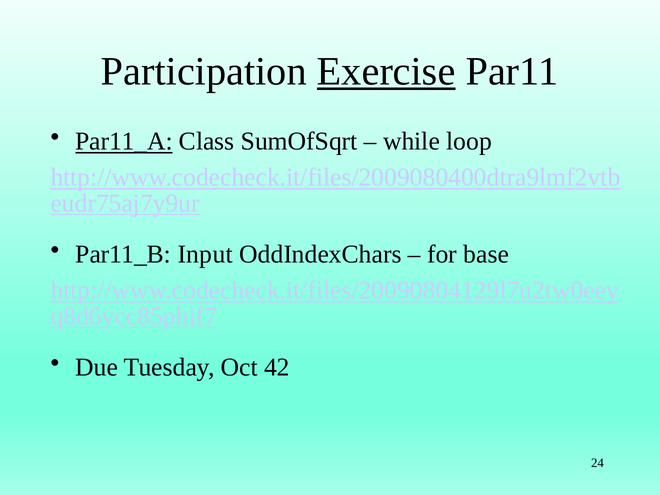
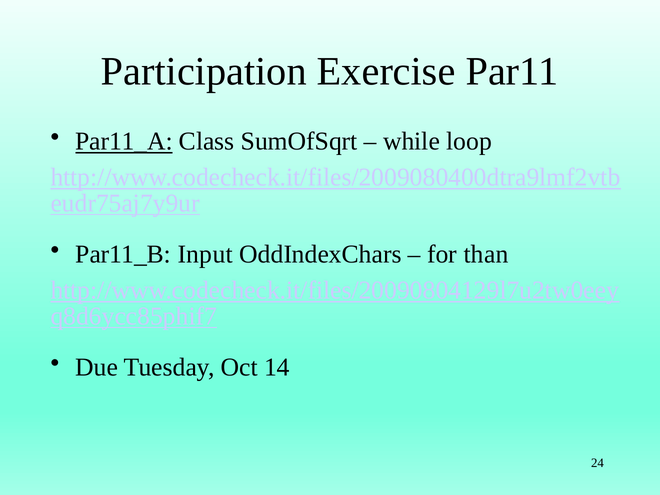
Exercise underline: present -> none (386, 72)
base: base -> than (486, 255)
42: 42 -> 14 (277, 368)
